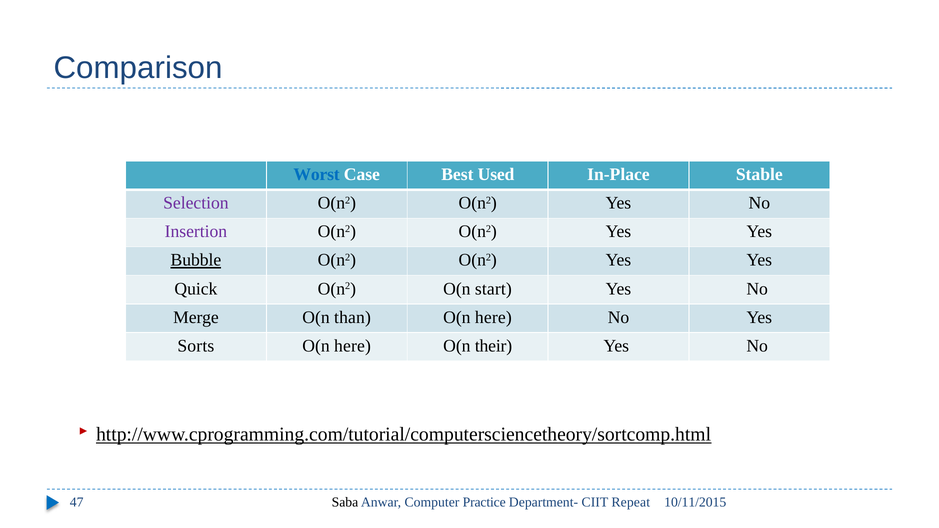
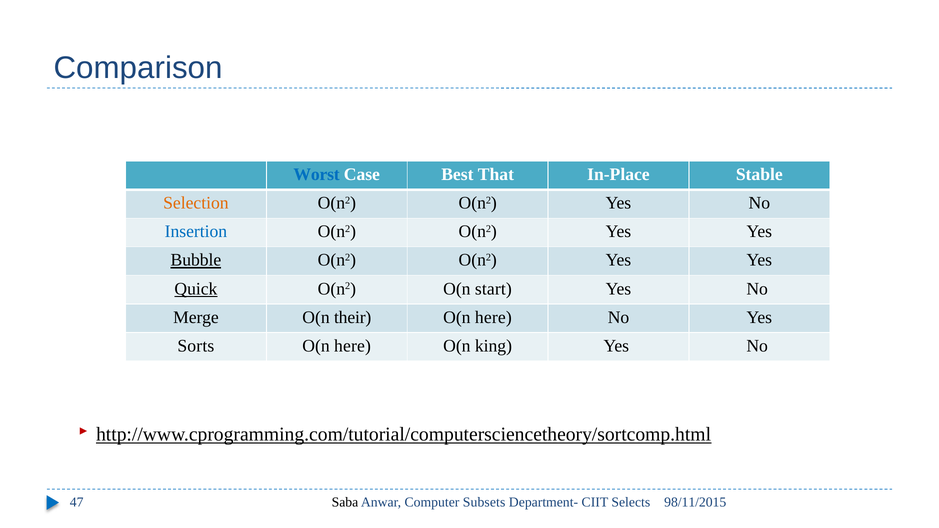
Used: Used -> That (496, 175)
Selection colour: purple -> orange (196, 203)
Insertion colour: purple -> blue (196, 232)
Quick underline: none -> present (196, 289)
than: than -> their (353, 317)
their: their -> king (493, 346)
Practice: Practice -> Subsets (484, 502)
Repeat: Repeat -> Selects (631, 502)
10/11/2015: 10/11/2015 -> 98/11/2015 (695, 502)
